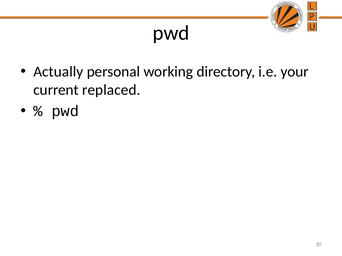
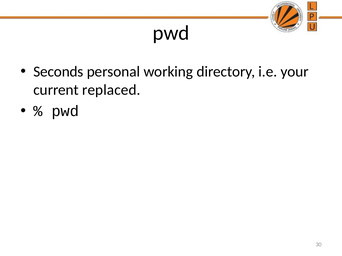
Actually: Actually -> Seconds (58, 72)
